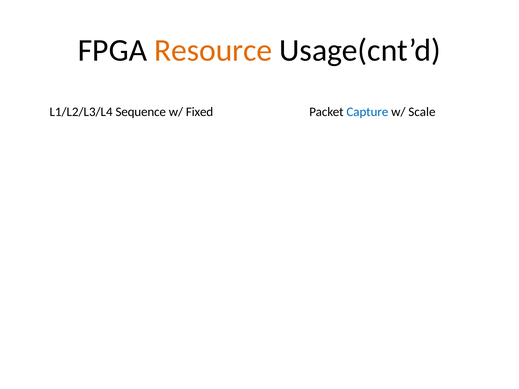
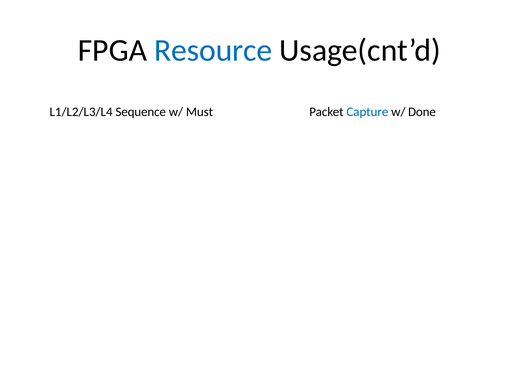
Resource colour: orange -> blue (213, 50)
Fixed: Fixed -> Must (199, 112)
Scale: Scale -> Done (422, 112)
